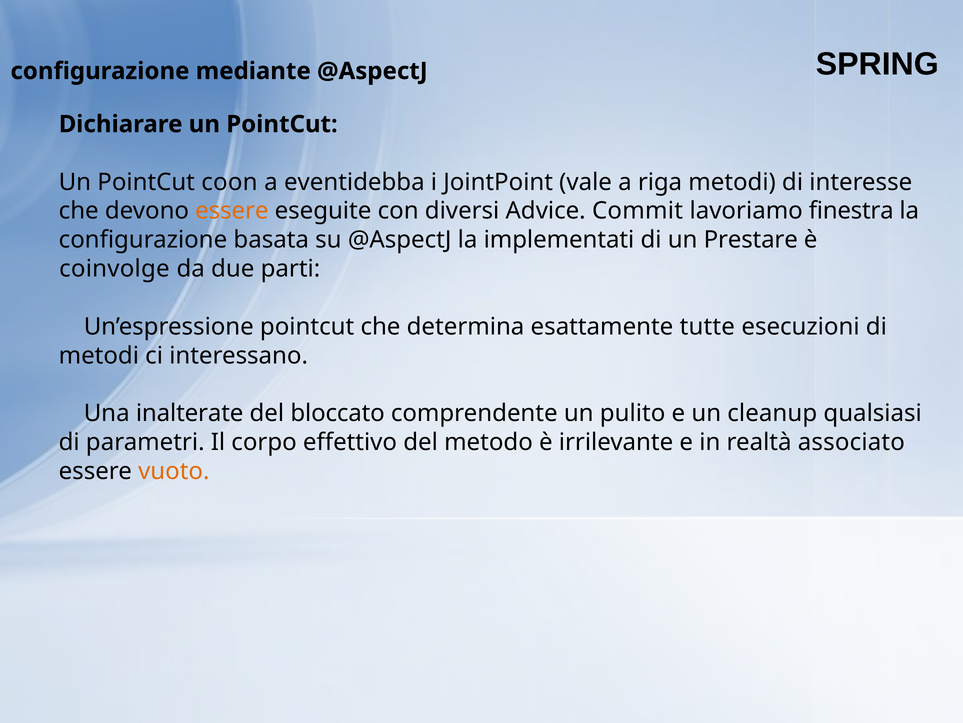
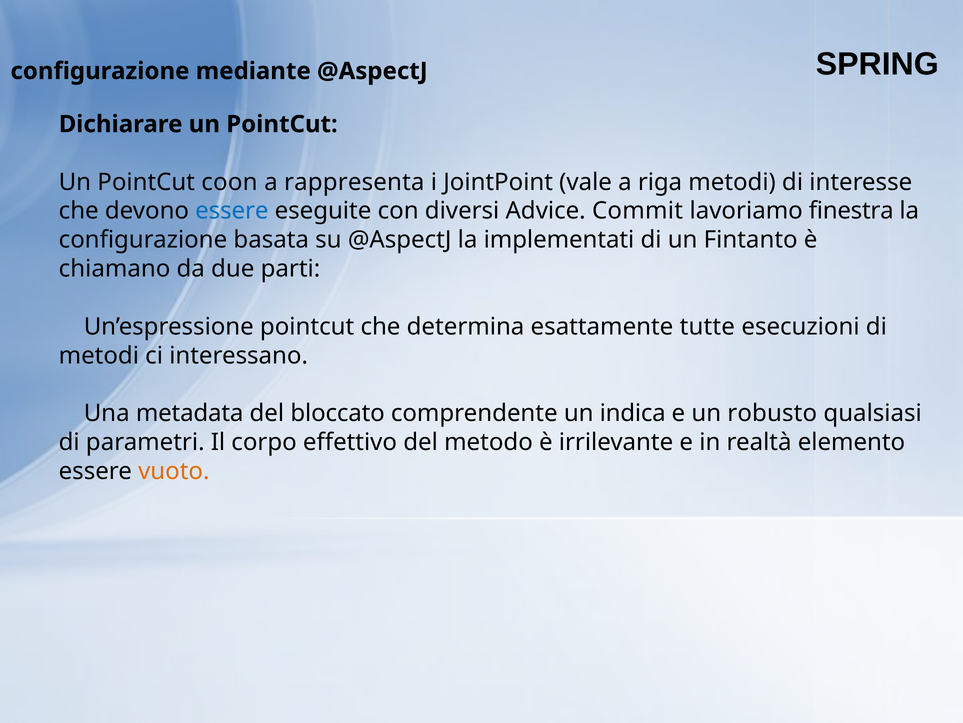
eventidebba: eventidebba -> rappresenta (354, 182)
essere colour: orange -> blue (232, 211)
Prestare: Prestare -> Fintanto (751, 240)
coinvolge: coinvolge -> chiamano (115, 269)
inalterate: inalterate -> metadata (190, 413)
pulito: pulito -> indica (633, 413)
cleanup: cleanup -> robusto (772, 413)
associato: associato -> elemento (851, 442)
